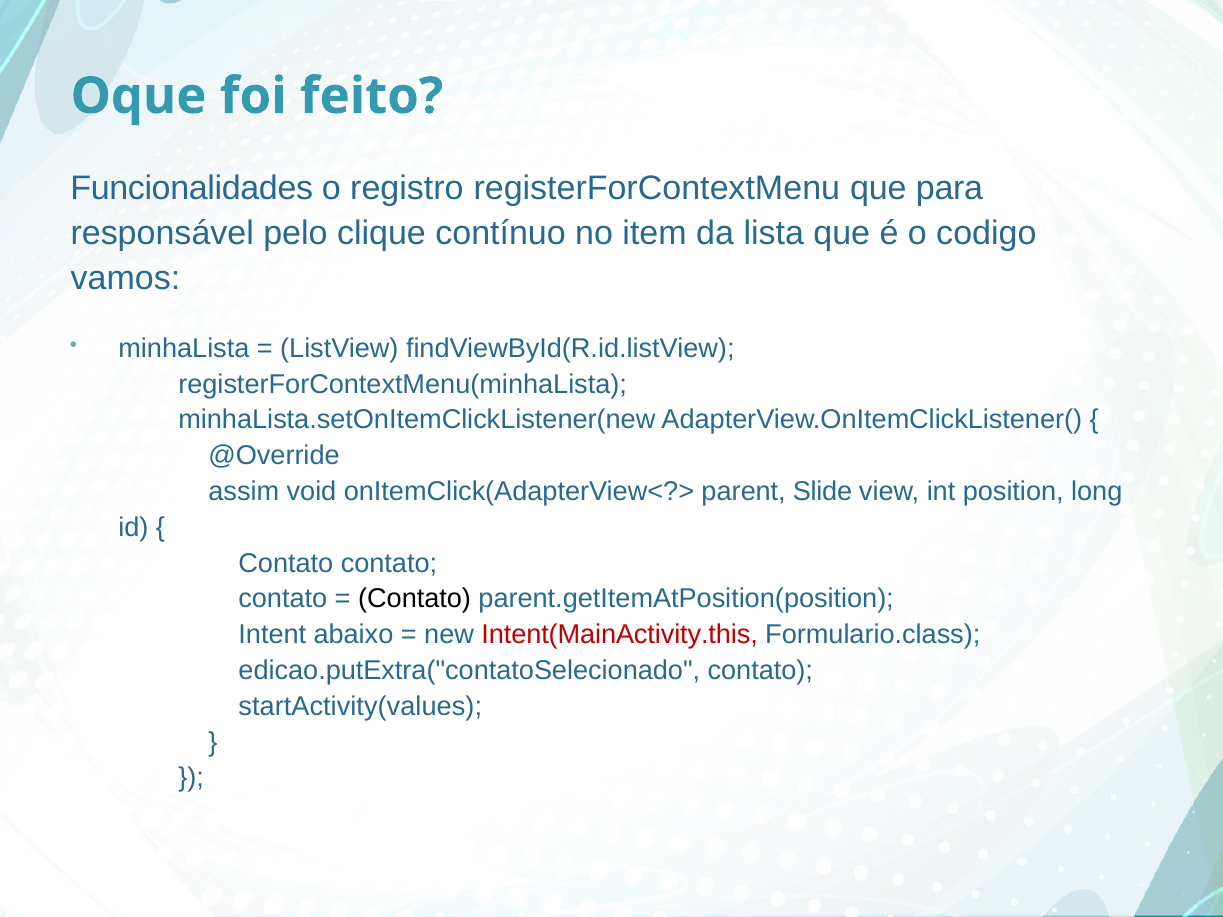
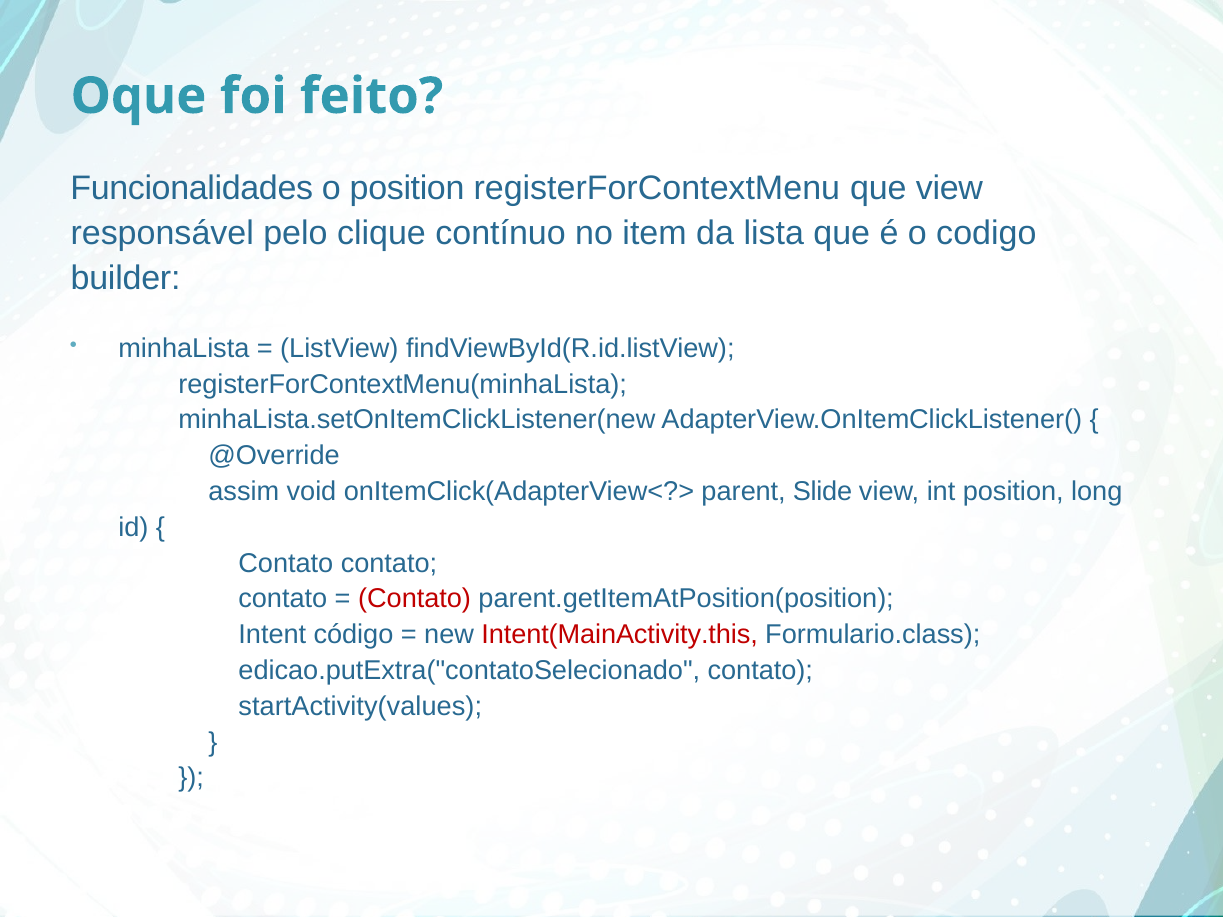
o registro: registro -> position (407, 189)
que para: para -> view (949, 189)
vamos: vamos -> builder (126, 278)
Contato colour: black -> red (415, 599)
abaixo: abaixo -> código (353, 635)
